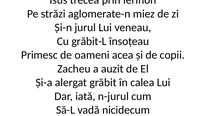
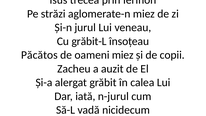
Primesc: Primesc -> Păcătos (39, 55)
oameni acea: acea -> miez (123, 55)
